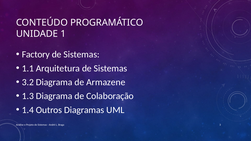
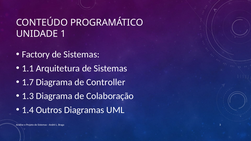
3.2: 3.2 -> 1.7 (28, 82)
Armazene: Armazene -> Controller (106, 82)
